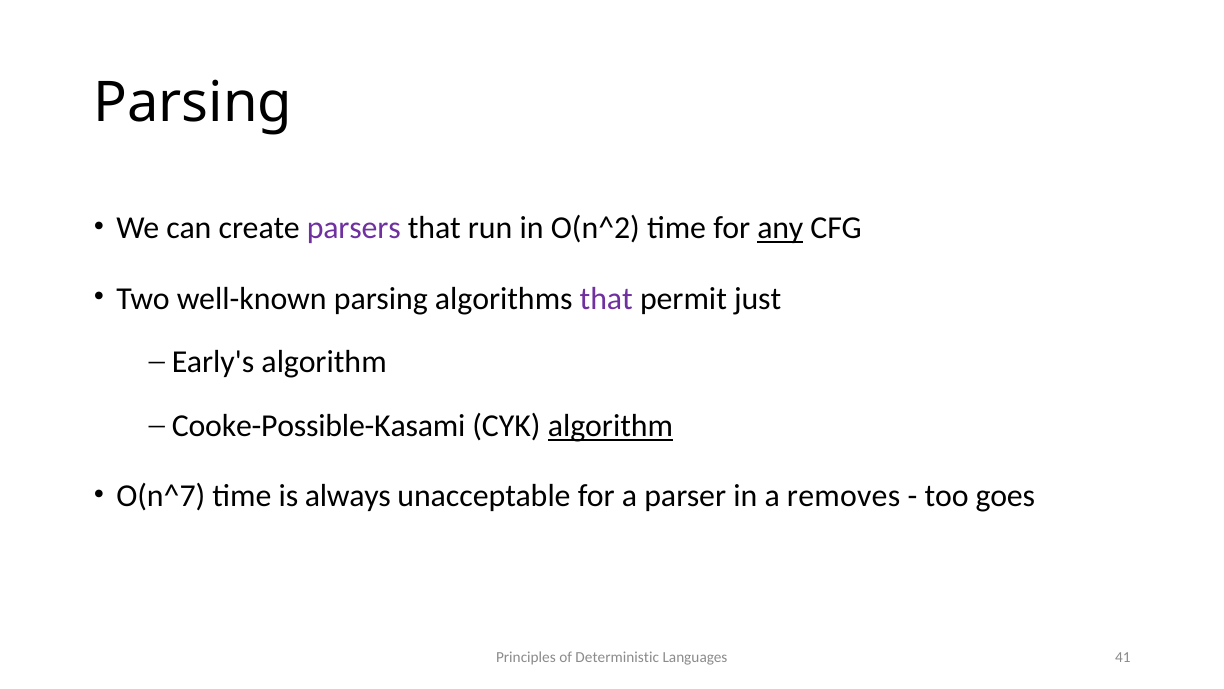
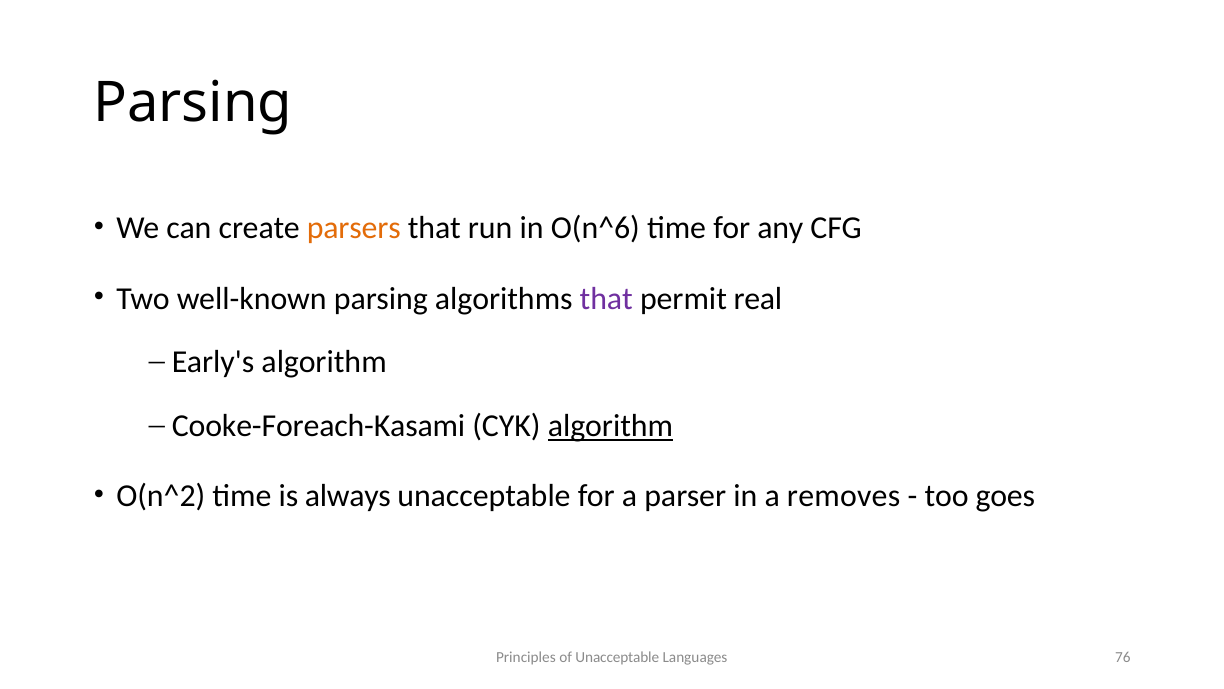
parsers colour: purple -> orange (354, 228)
O(n^2: O(n^2 -> O(n^6 (595, 228)
any underline: present -> none (780, 228)
just: just -> real (758, 298)
Cooke-Possible-Kasami: Cooke-Possible-Kasami -> Cooke-Foreach-Kasami (319, 426)
O(n^7: O(n^7 -> O(n^2 (161, 496)
of Deterministic: Deterministic -> Unacceptable (617, 657)
41: 41 -> 76 (1123, 657)
